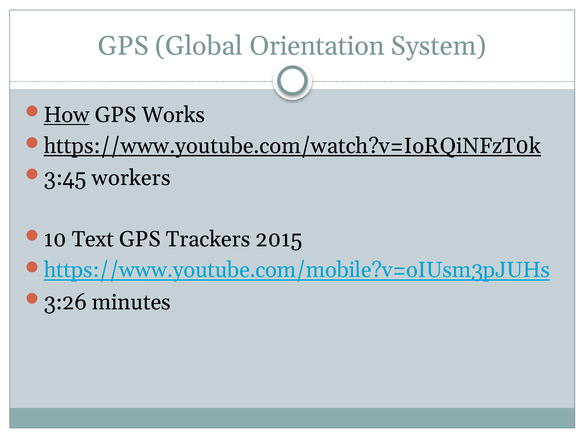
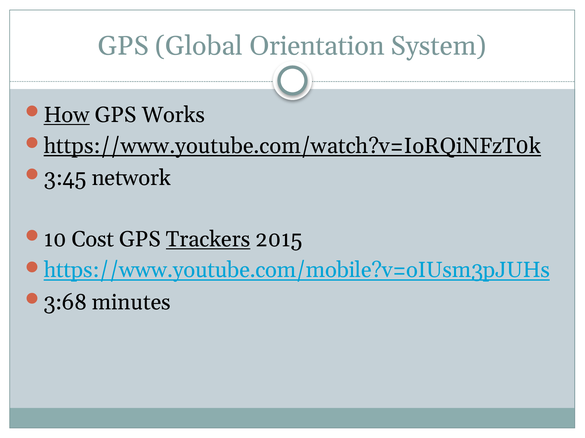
workers: workers -> network (131, 178)
Text: Text -> Cost (93, 240)
Trackers underline: none -> present (208, 240)
3:26: 3:26 -> 3:68 (65, 303)
